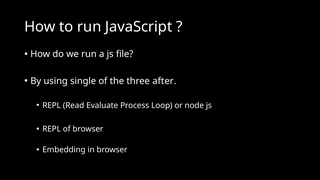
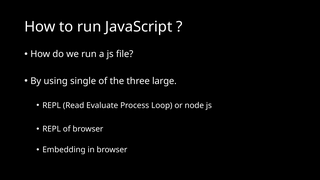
after: after -> large (164, 81)
